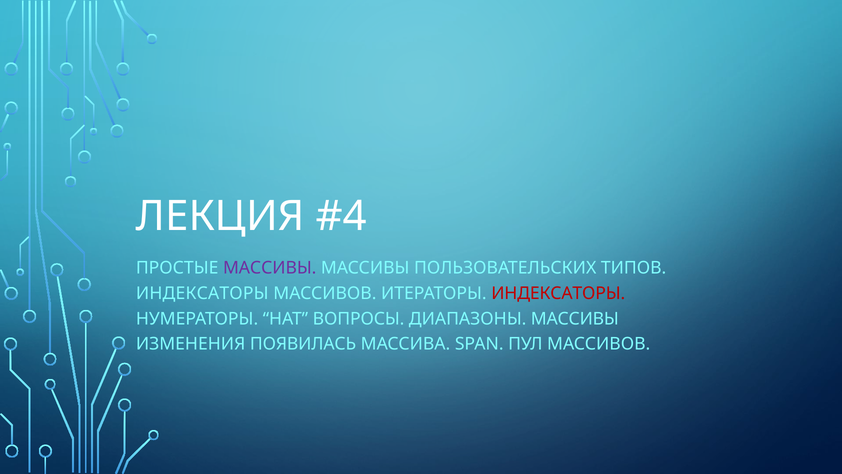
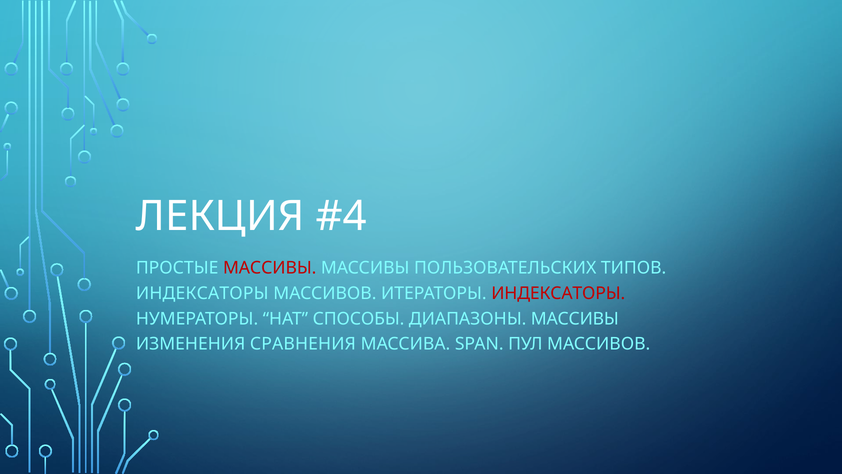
МАССИВЫ colour: purple -> red (270, 268)
ВОПРОСЫ: ВОПРОСЫ -> СПОСОБЫ (359, 318)
ПОЯВИЛАСЬ: ПОЯВИЛАСЬ -> СРАВНЕНИЯ (303, 344)
